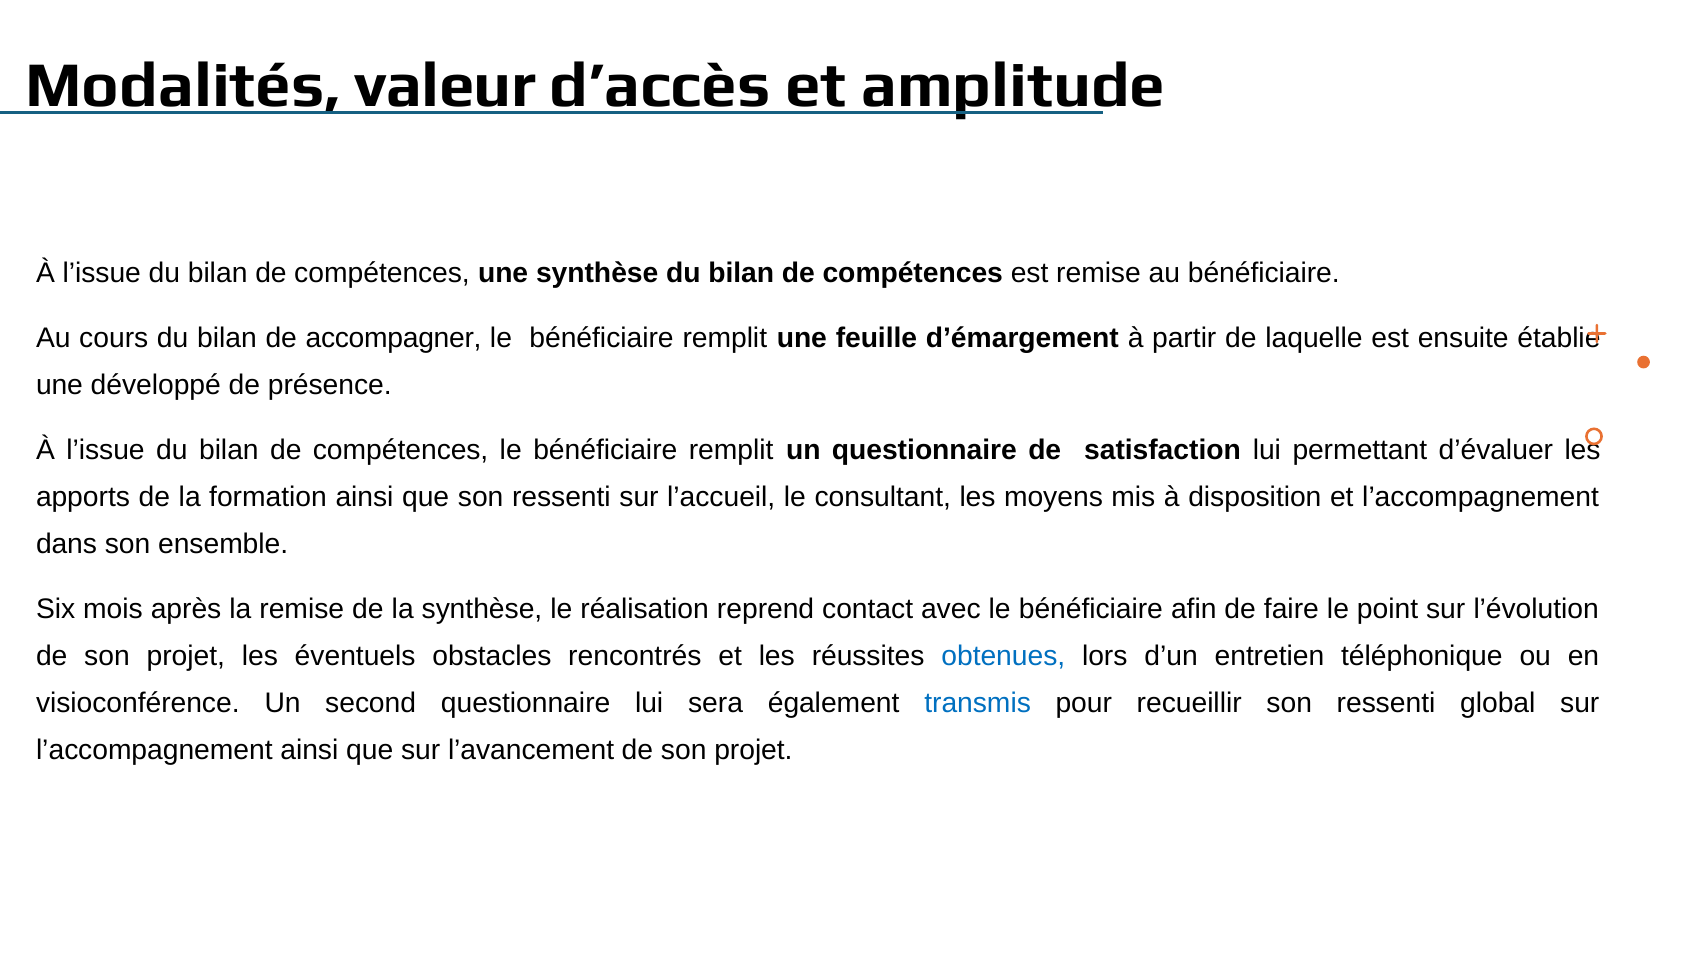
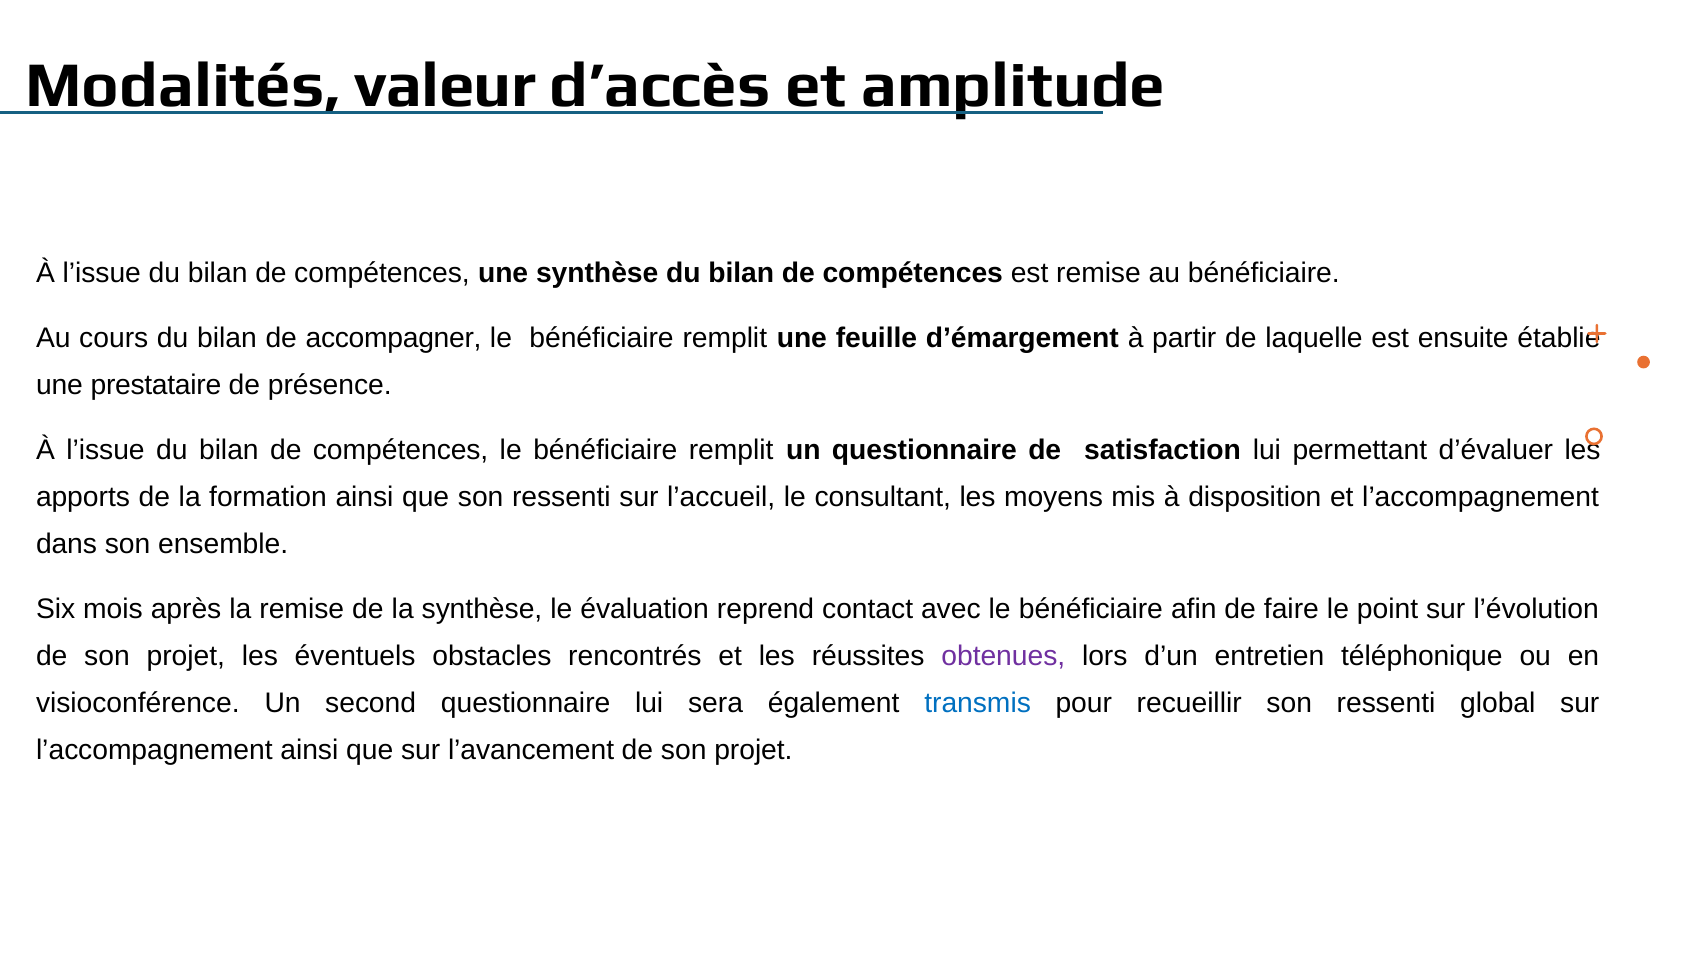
développé: développé -> prestataire (156, 385)
réalisation: réalisation -> évaluation (645, 609)
obtenues colour: blue -> purple (1003, 656)
